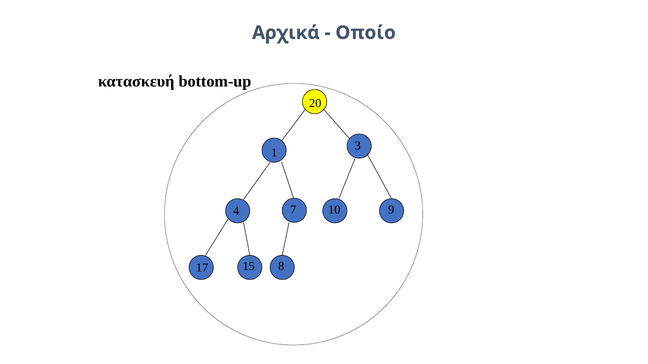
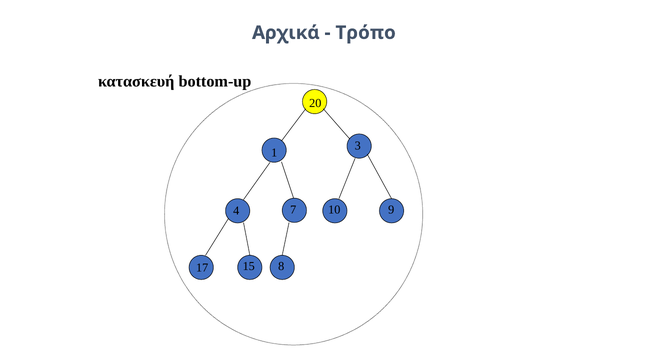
Οποίο: Οποίο -> Τρόπο (366, 33)
